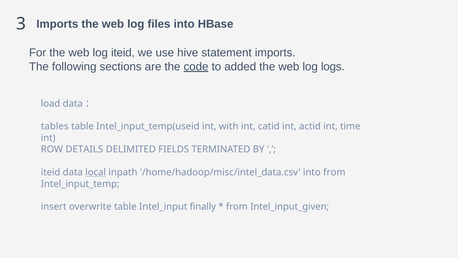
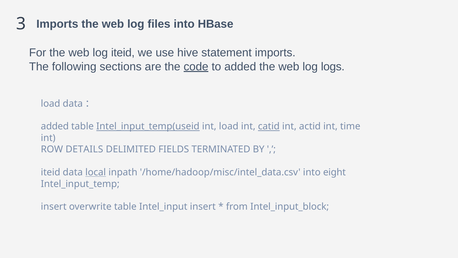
tables: tables -> added (55, 126)
Intel_input_temp(useid underline: none -> present (148, 126)
int with: with -> load (229, 126)
catid underline: none -> present (269, 126)
into from: from -> eight (334, 172)
Intel_input finally: finally -> insert (203, 206)
Intel_input_given: Intel_input_given -> Intel_input_block (290, 206)
